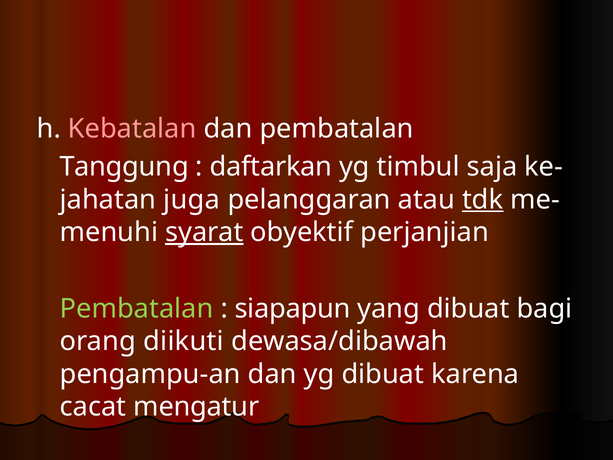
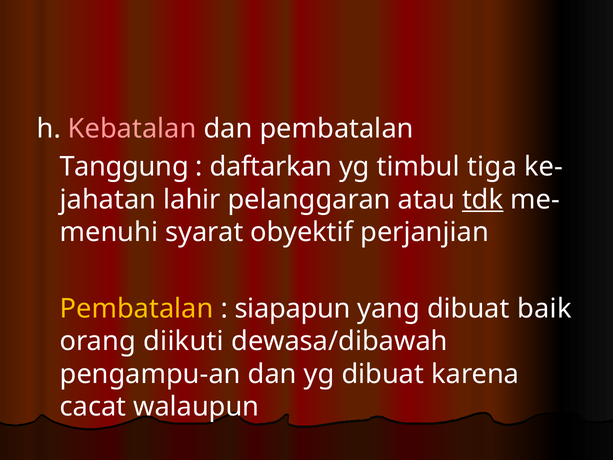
saja: saja -> tiga (492, 167)
juga: juga -> lahir (192, 199)
syarat underline: present -> none (204, 232)
Pembatalan colour: light green -> yellow (137, 308)
bagi: bagi -> baik (544, 308)
mengatur: mengatur -> walaupun (196, 407)
